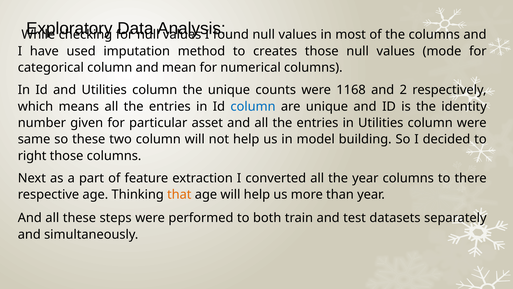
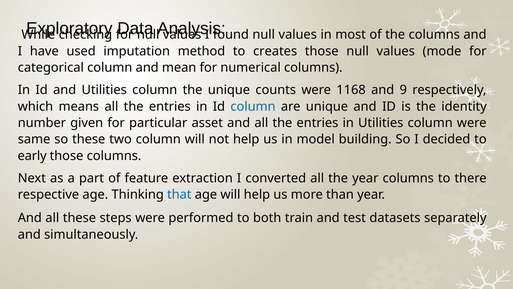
2: 2 -> 9 (403, 90)
right: right -> early (32, 156)
that colour: orange -> blue (179, 194)
